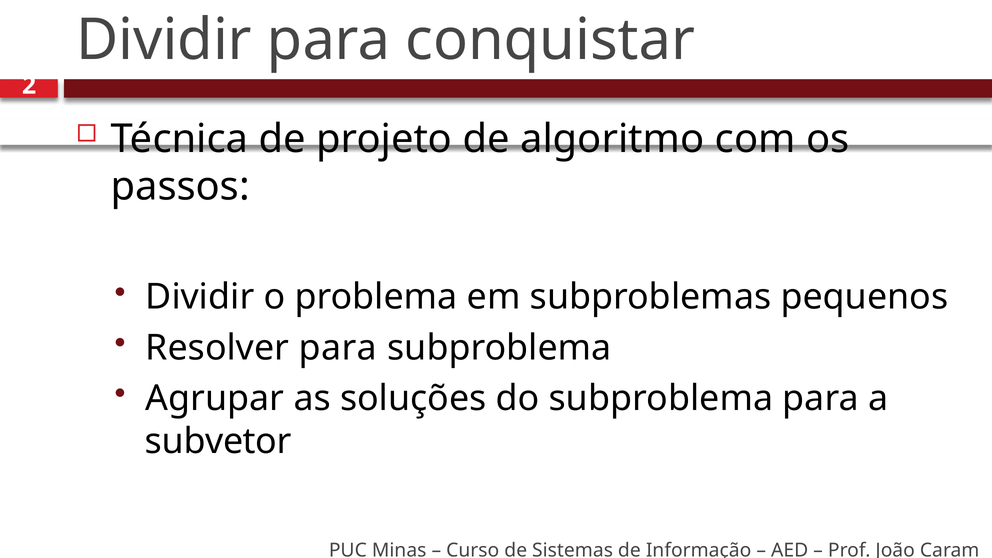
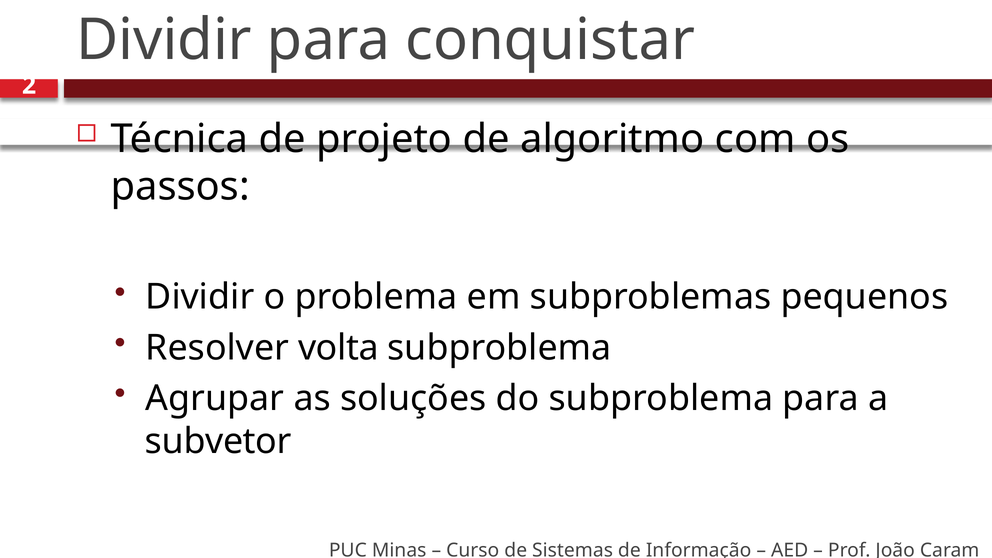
Resolver para: para -> volta (338, 348)
